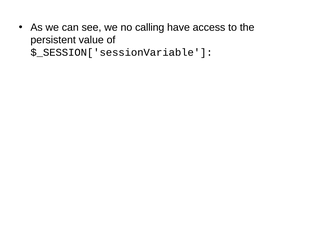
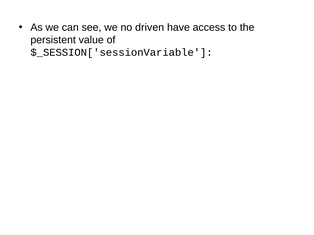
calling: calling -> driven (150, 27)
